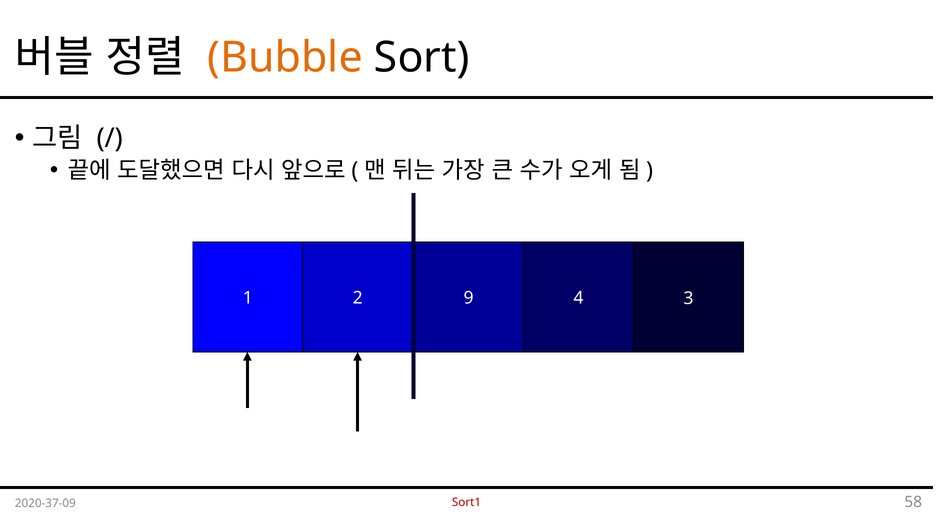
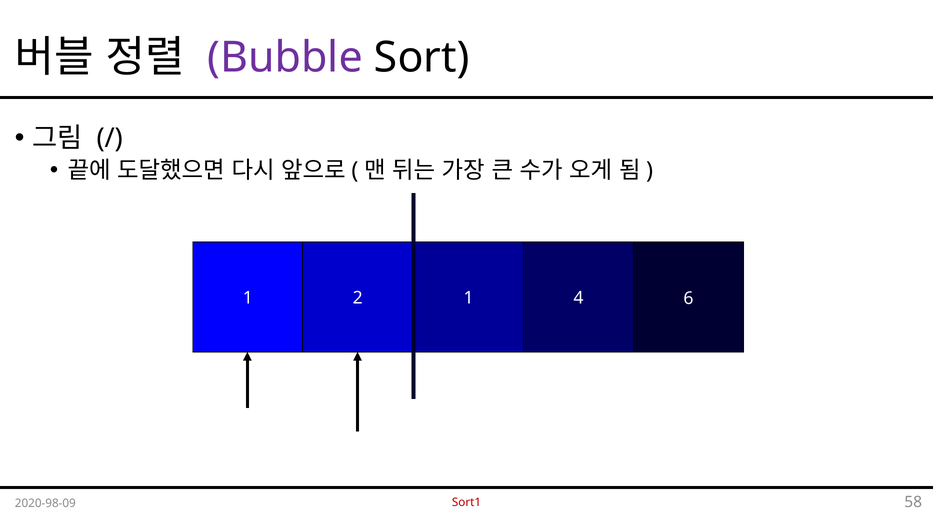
Bubble colour: orange -> purple (285, 58)
1 9: 9 -> 1 (469, 298)
3: 3 -> 6 (688, 298)
2020-37-09: 2020-37-09 -> 2020-98-09 (45, 503)
